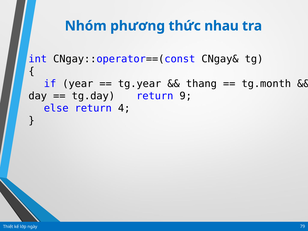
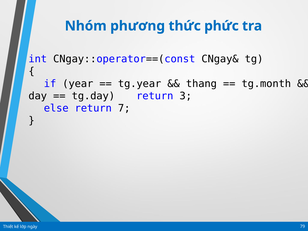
nhau: nhau -> phức (221, 26)
9: 9 -> 3 (186, 96)
4: 4 -> 7 (124, 108)
